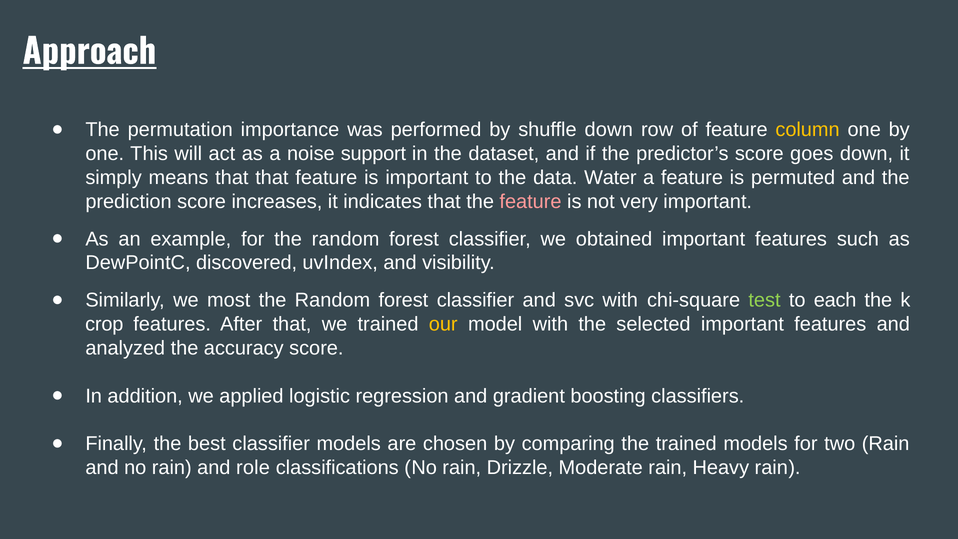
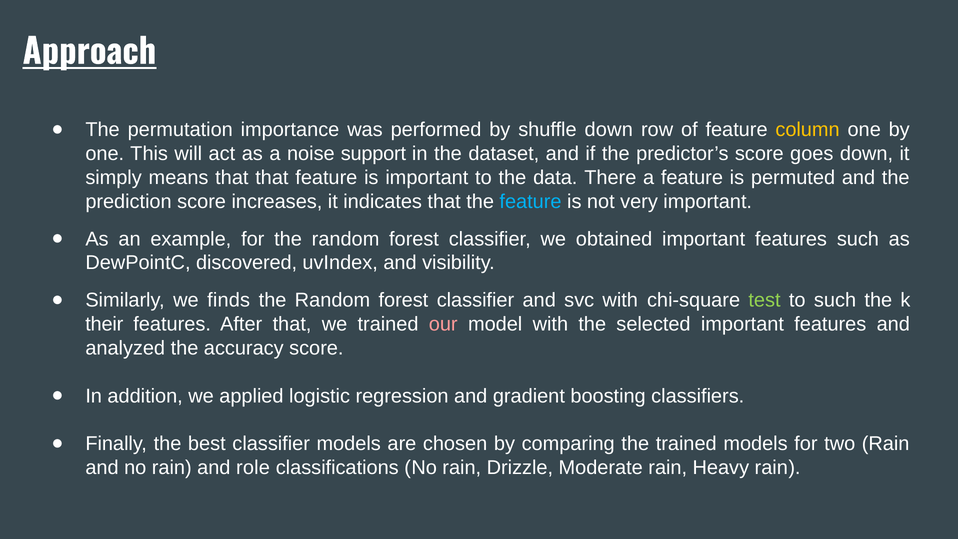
Water: Water -> There (610, 178)
feature colour: pink -> light blue (531, 202)
most: most -> finds (229, 300)
to each: each -> such (835, 300)
crop: crop -> their (104, 324)
our colour: yellow -> pink (443, 324)
